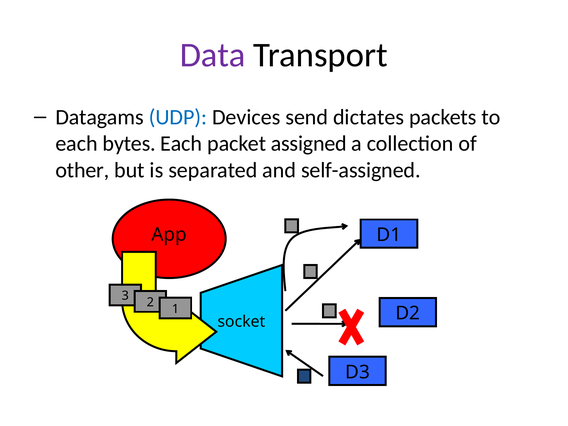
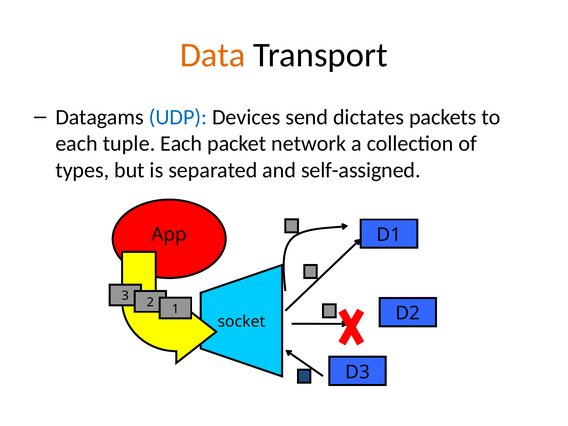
Data colour: purple -> orange (213, 55)
bytes: bytes -> tuple (129, 144)
assigned: assigned -> network (309, 144)
other: other -> types (82, 170)
